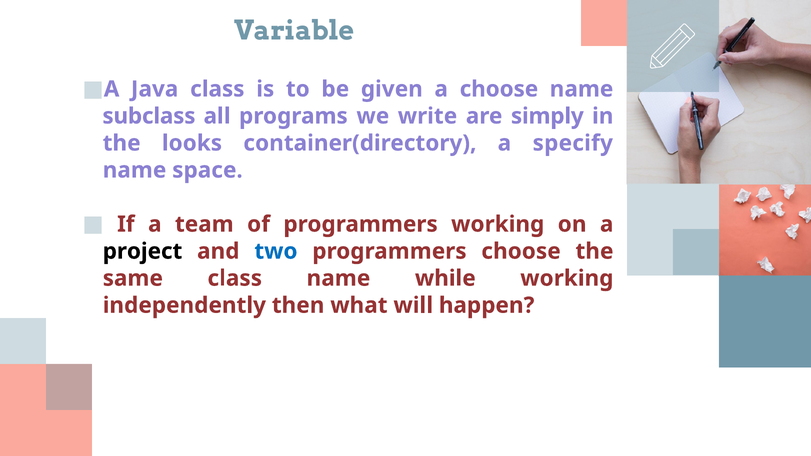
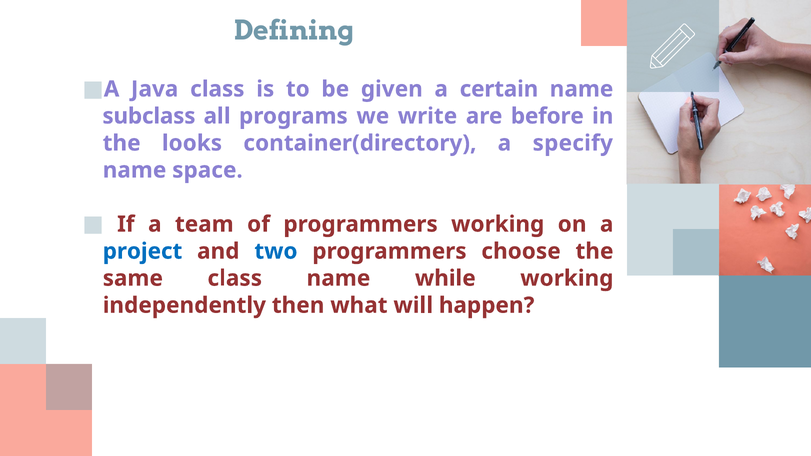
Variable: Variable -> Defining (294, 31)
a choose: choose -> certain (499, 89)
simply: simply -> before (547, 116)
project colour: black -> blue (143, 251)
